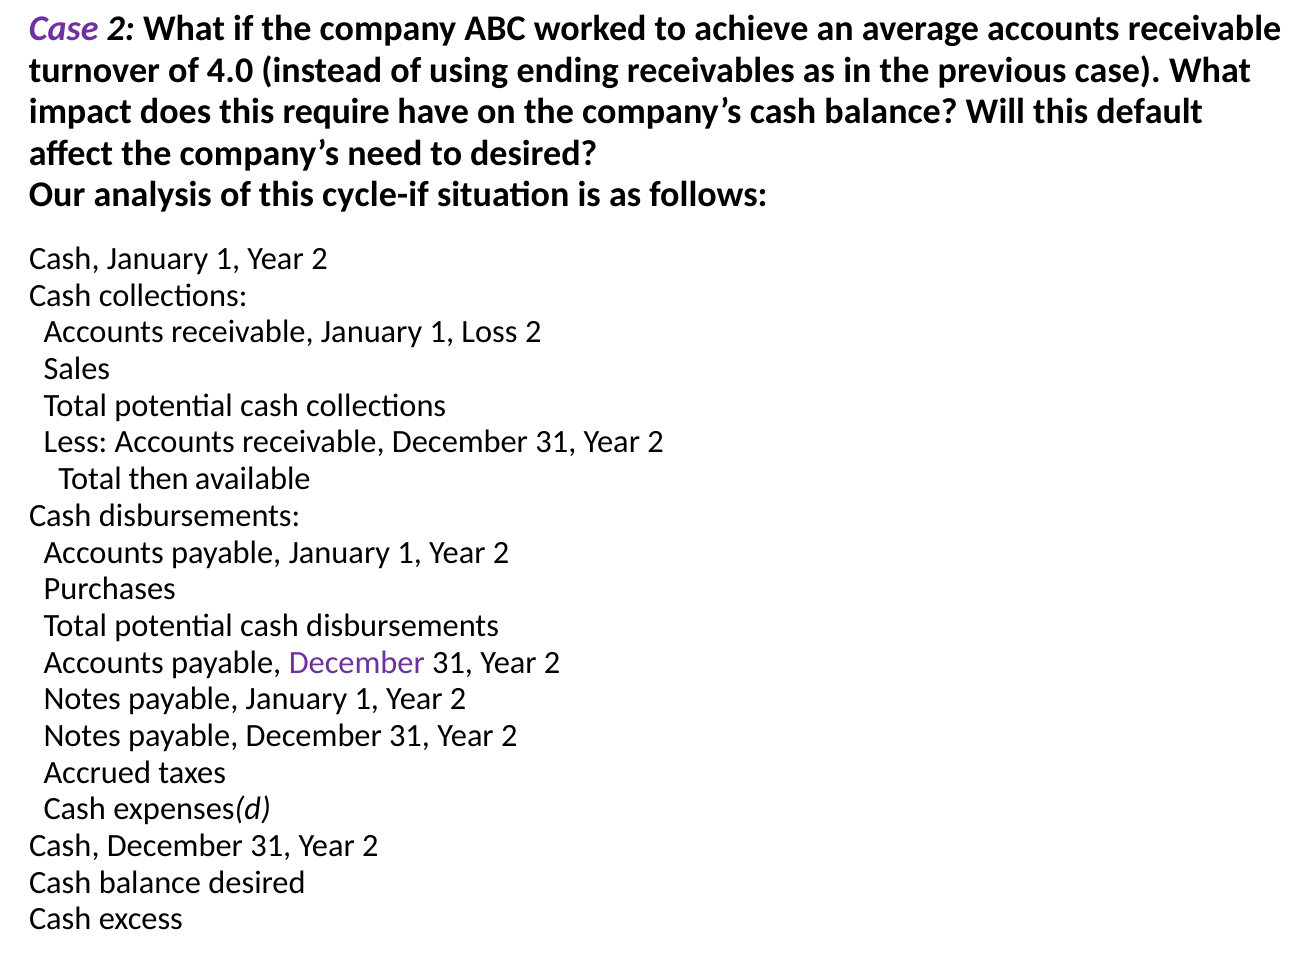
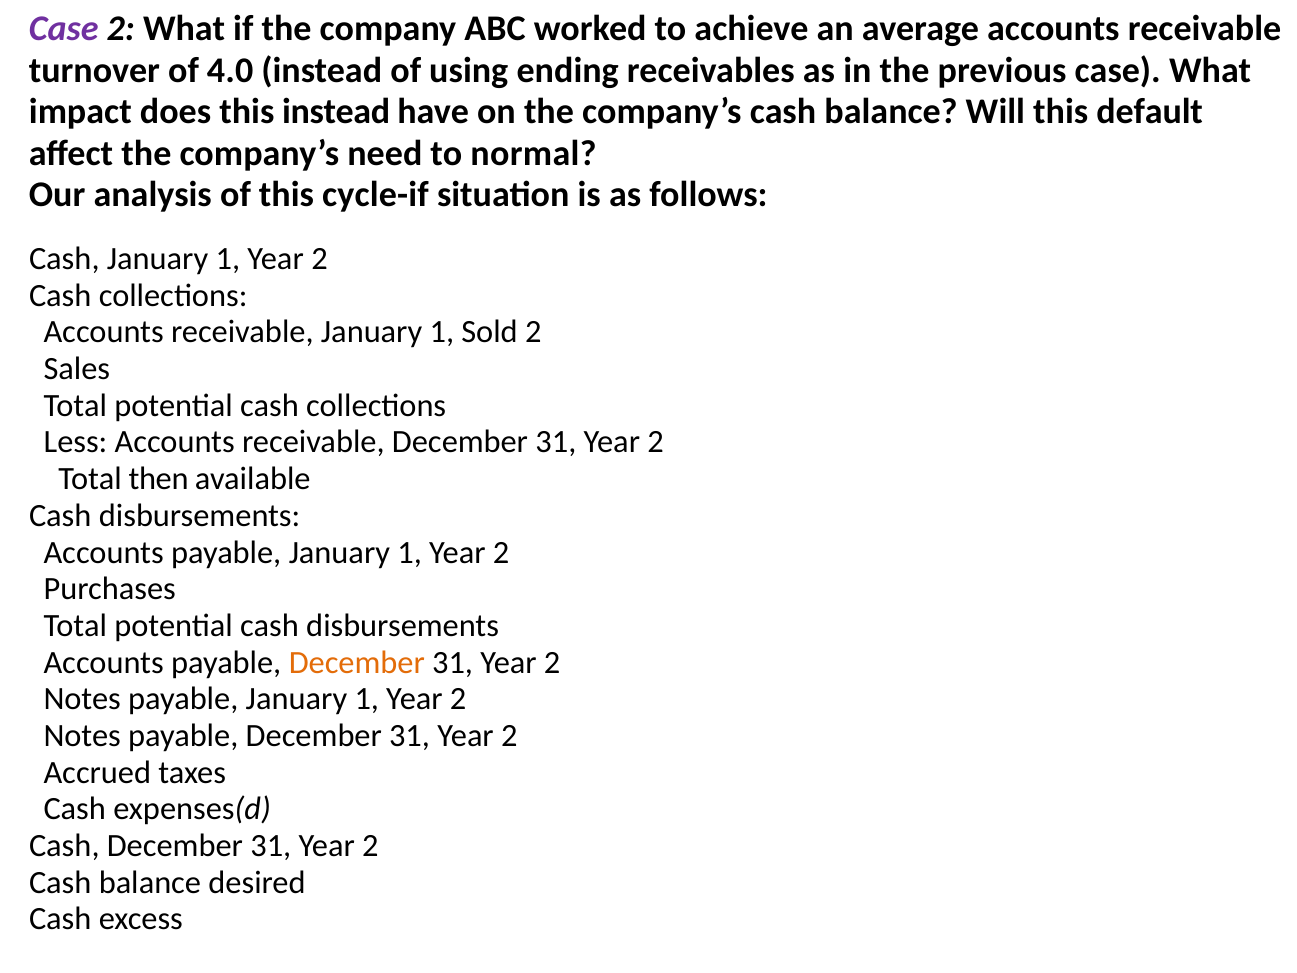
this require: require -> instead (336, 112)
to desired: desired -> normal (533, 153)
Loss: Loss -> Sold (490, 332)
December colour: purple -> orange (357, 662)
